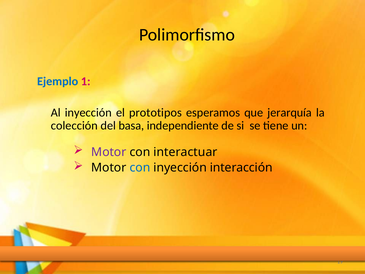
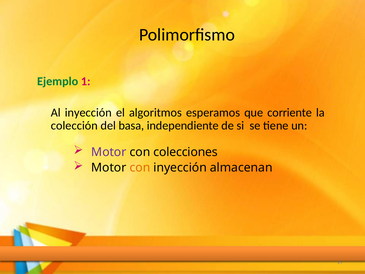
Ejemplo colour: blue -> green (58, 81)
prototipos: prototipos -> algoritmos (155, 112)
jerarquía: jerarquía -> corriente (290, 112)
interactuar: interactuar -> colecciones (186, 152)
con colour: blue -> orange (140, 167)
interacción: interacción -> almacenan (241, 167)
